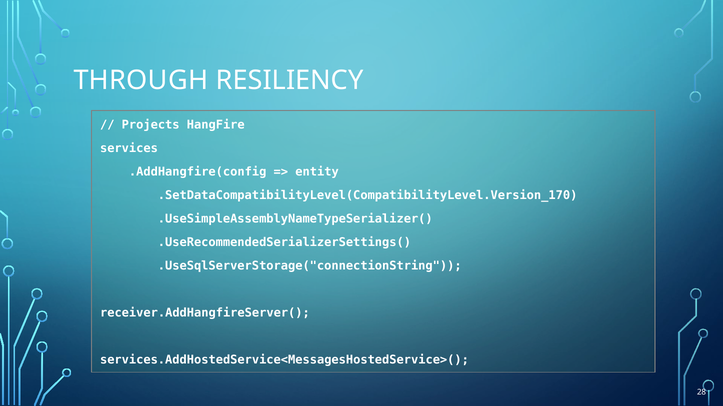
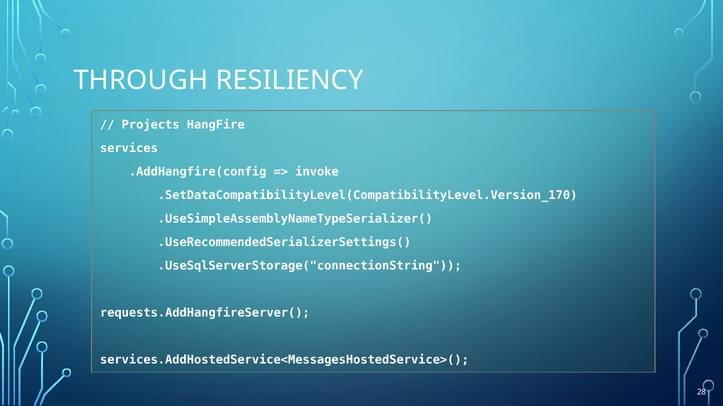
entity: entity -> invoke (317, 172)
receiver.AddHangfireServer(: receiver.AddHangfireServer( -> requests.AddHangfireServer( (205, 313)
